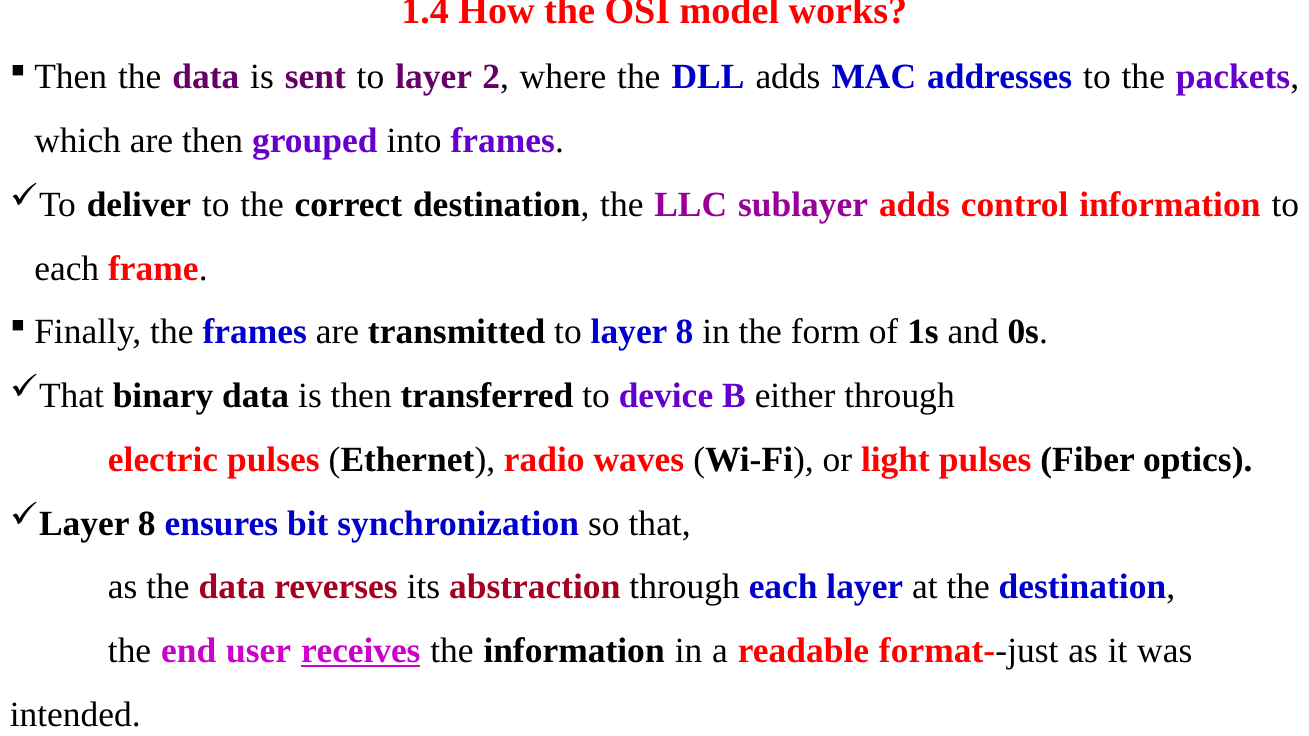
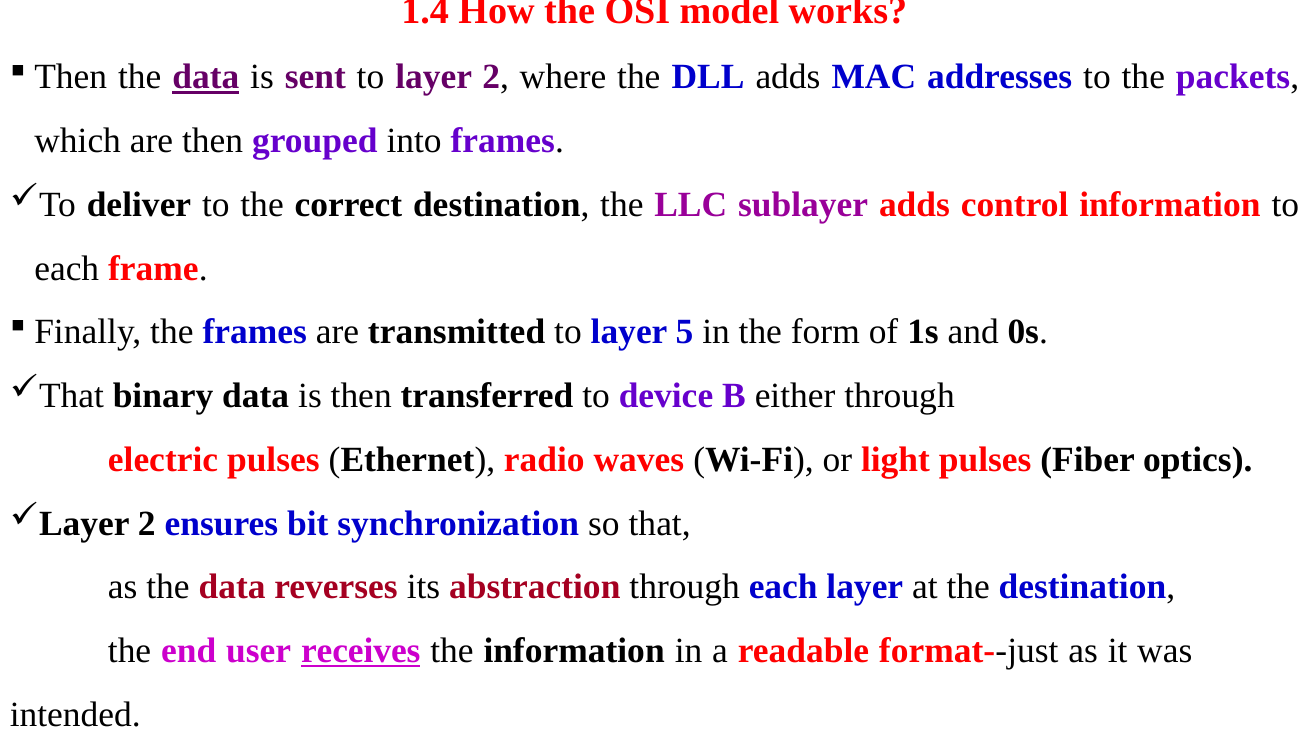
data underline: none -> present (206, 77)
layer 8: 8 -> 5 (685, 332)
8: 8 -> 2 (147, 524)
